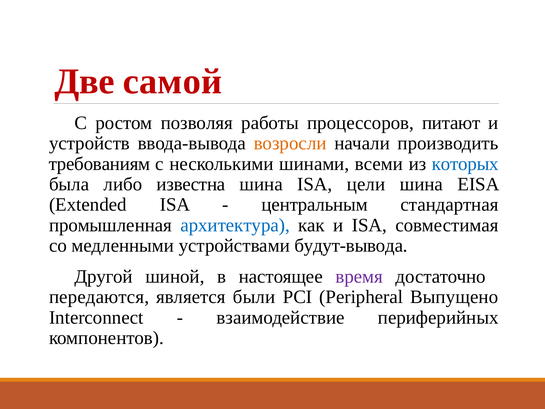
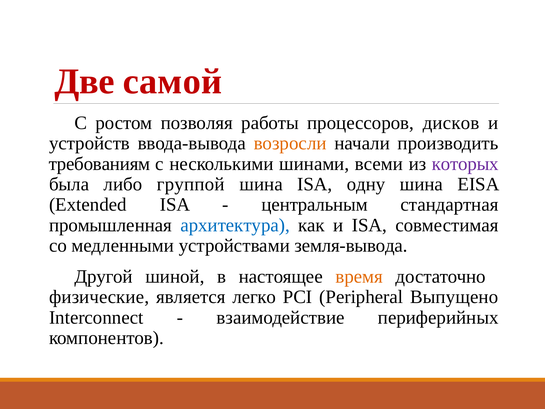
питают: питают -> дисков (451, 123)
которых colour: blue -> purple (465, 164)
известна: известна -> группой (191, 184)
цели: цели -> одну (366, 184)
будут-вывода: будут-вывода -> земля-вывода (351, 245)
время colour: purple -> orange (359, 276)
передаются: передаются -> физические (99, 297)
были: были -> легко (254, 297)
